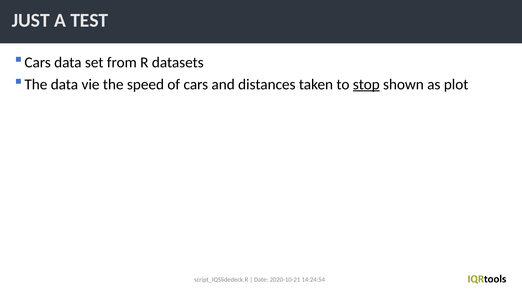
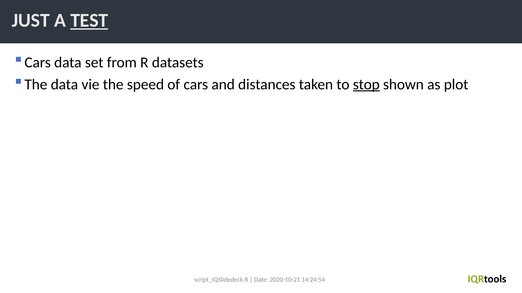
TEST underline: none -> present (89, 21)
